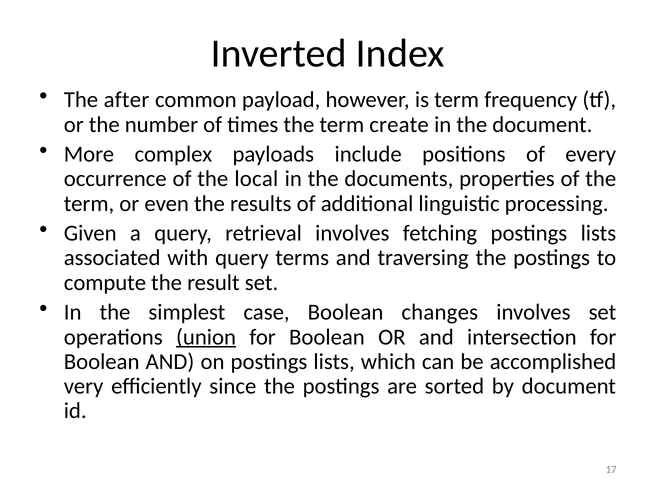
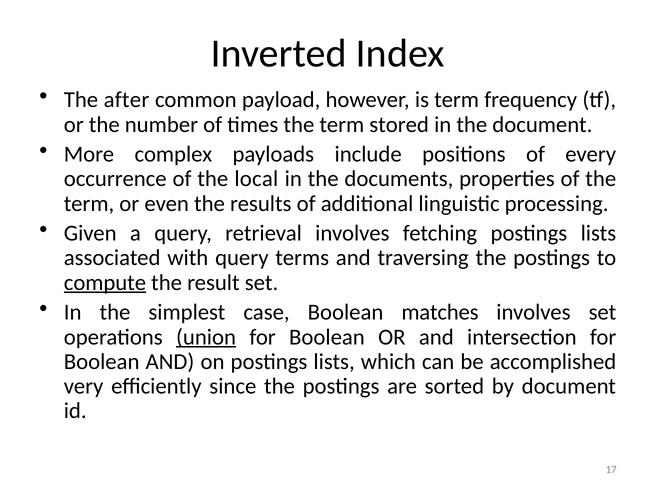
create: create -> stored (399, 125)
compute underline: none -> present (105, 283)
changes: changes -> matches (440, 312)
